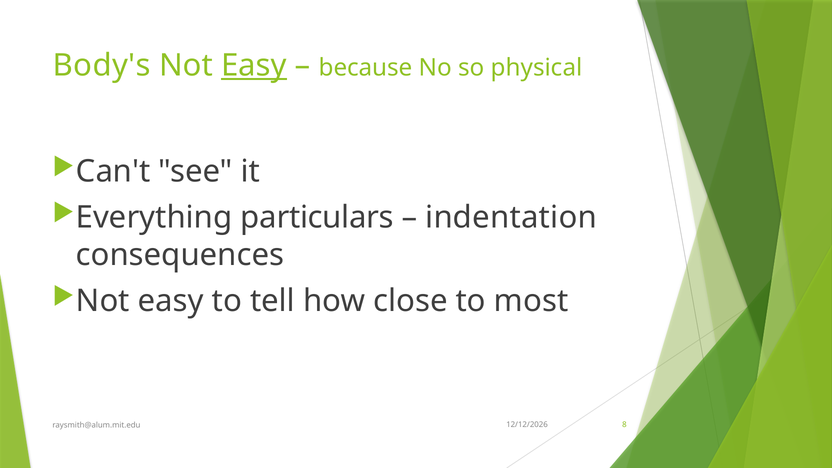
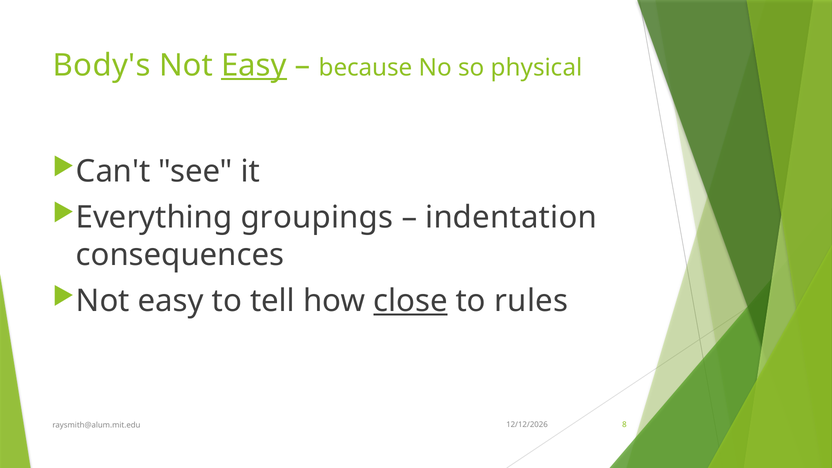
particulars: particulars -> groupings (317, 218)
close underline: none -> present (410, 301)
most: most -> rules (531, 301)
